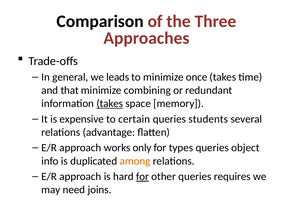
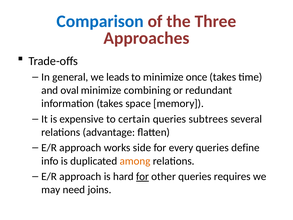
Comparison colour: black -> blue (100, 21)
that: that -> oval (70, 90)
takes underline: present -> none (110, 103)
students: students -> subtrees (208, 119)
only: only -> side (142, 148)
types: types -> every (181, 148)
object: object -> define (245, 148)
